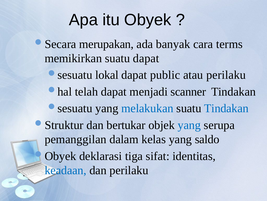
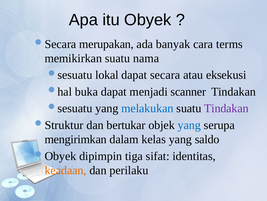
suatu dapat: dapat -> nama (146, 58)
public: public -> secara (165, 75)
atau perilaku: perilaku -> eksekusi (226, 75)
telah: telah -> buka (86, 91)
Tindakan colour: blue -> purple (226, 108)
pemanggilan: pemanggilan -> mengirimkan (76, 139)
deklarasi: deklarasi -> dipimpin (101, 156)
keadaan colour: blue -> orange (66, 170)
